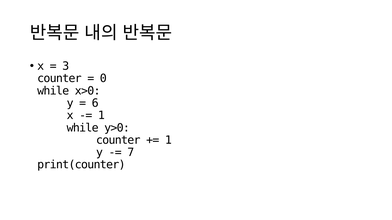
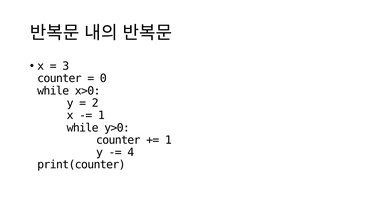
6: 6 -> 2 (95, 103)
7: 7 -> 4 (131, 153)
